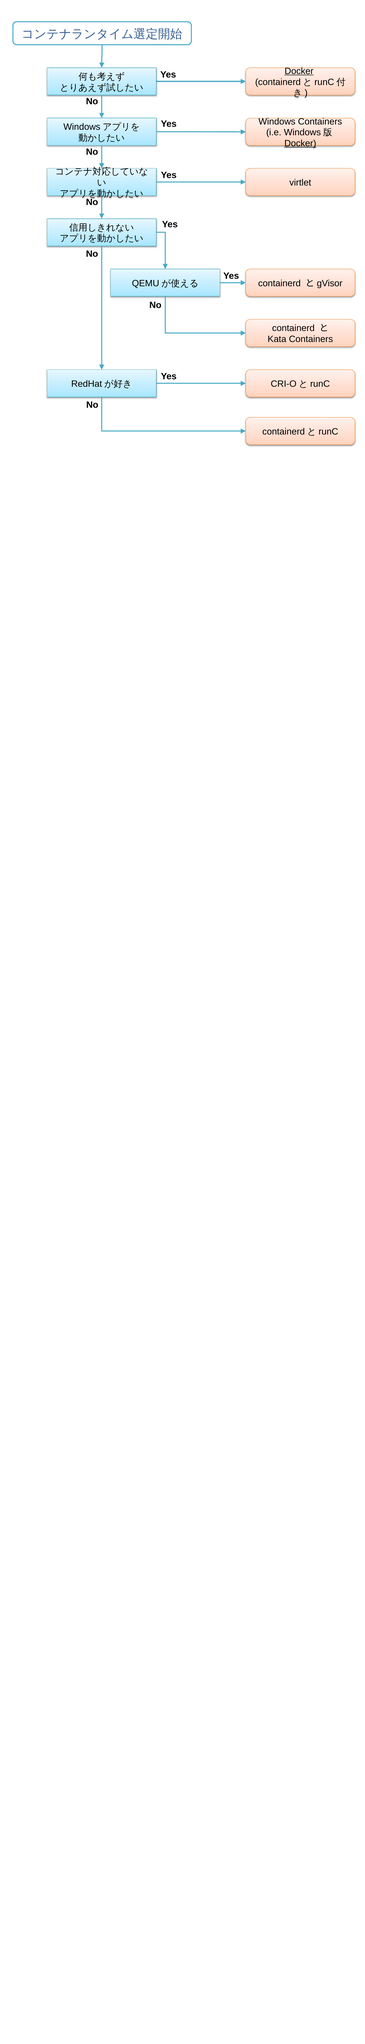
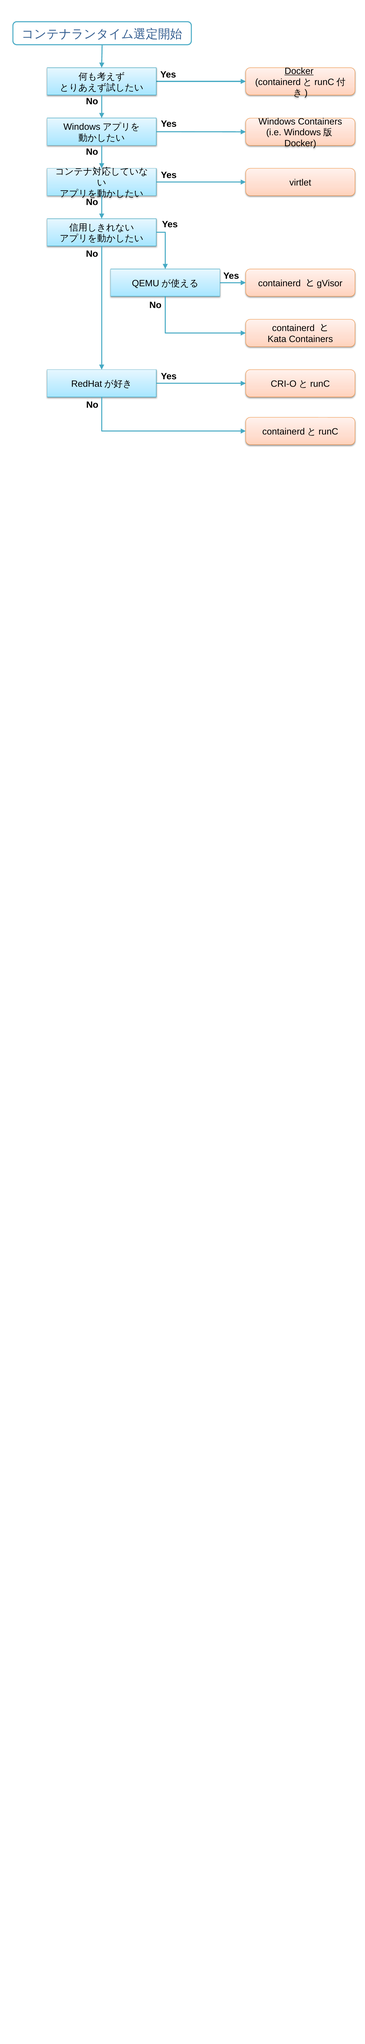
Docker underline: present -> none (300, 143)
